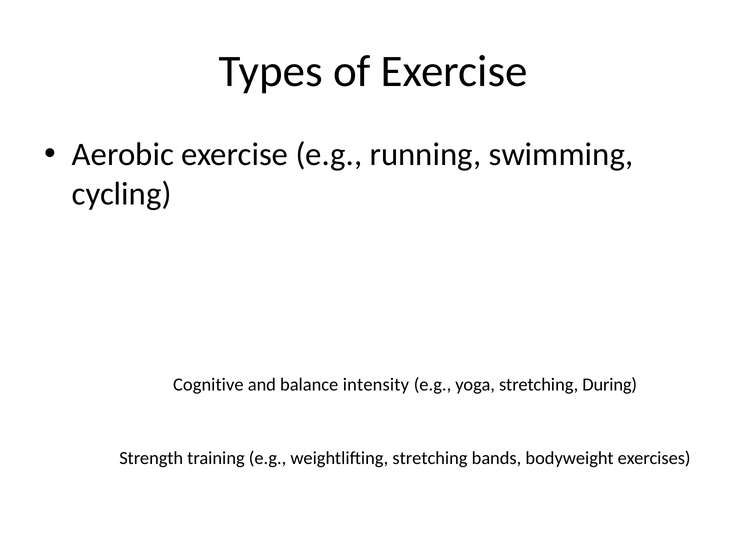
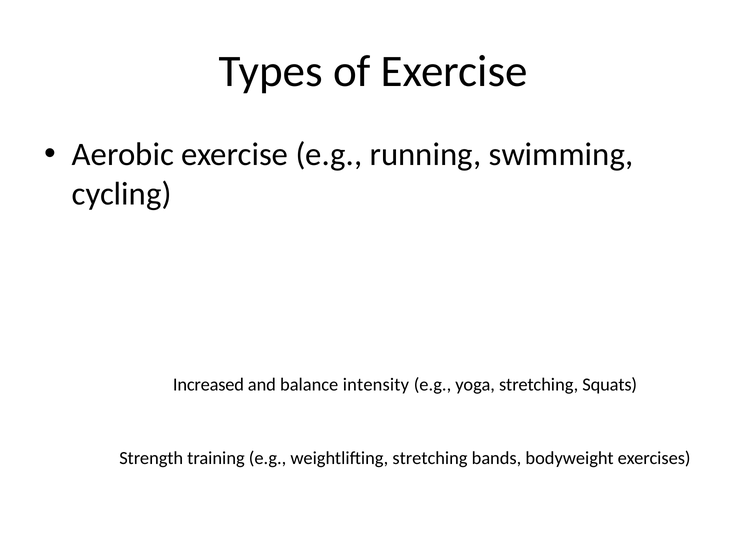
Cognitive: Cognitive -> Increased (208, 384)
During: During -> Squats (610, 384)
